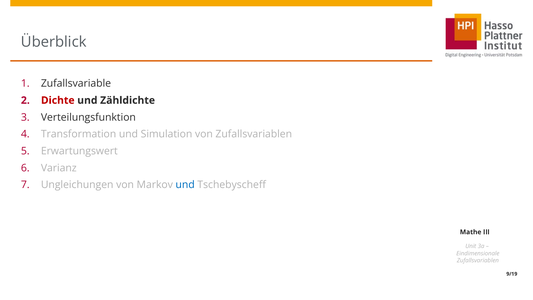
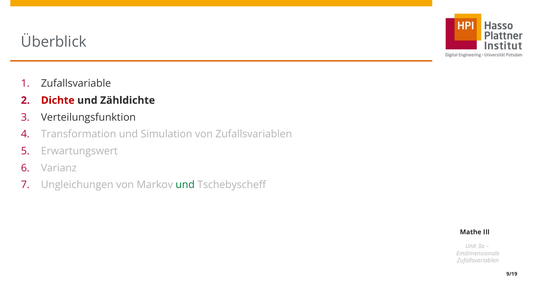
und colour: blue -> green (185, 185)
